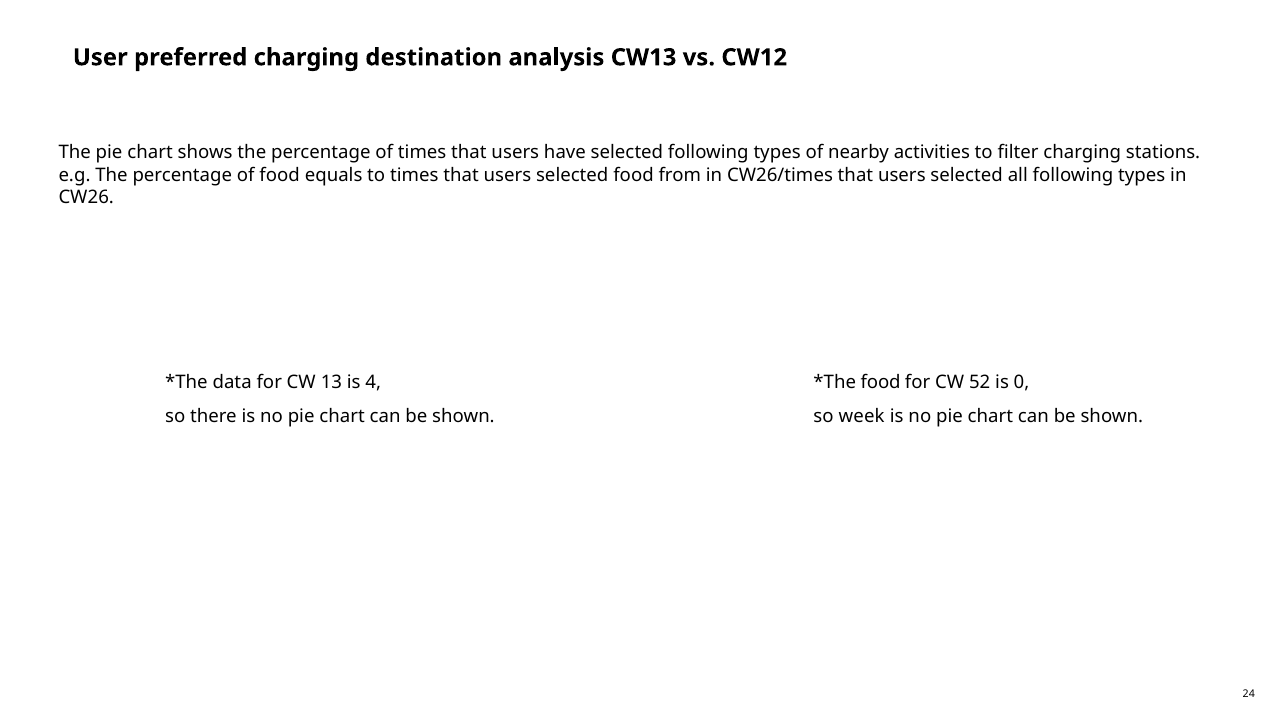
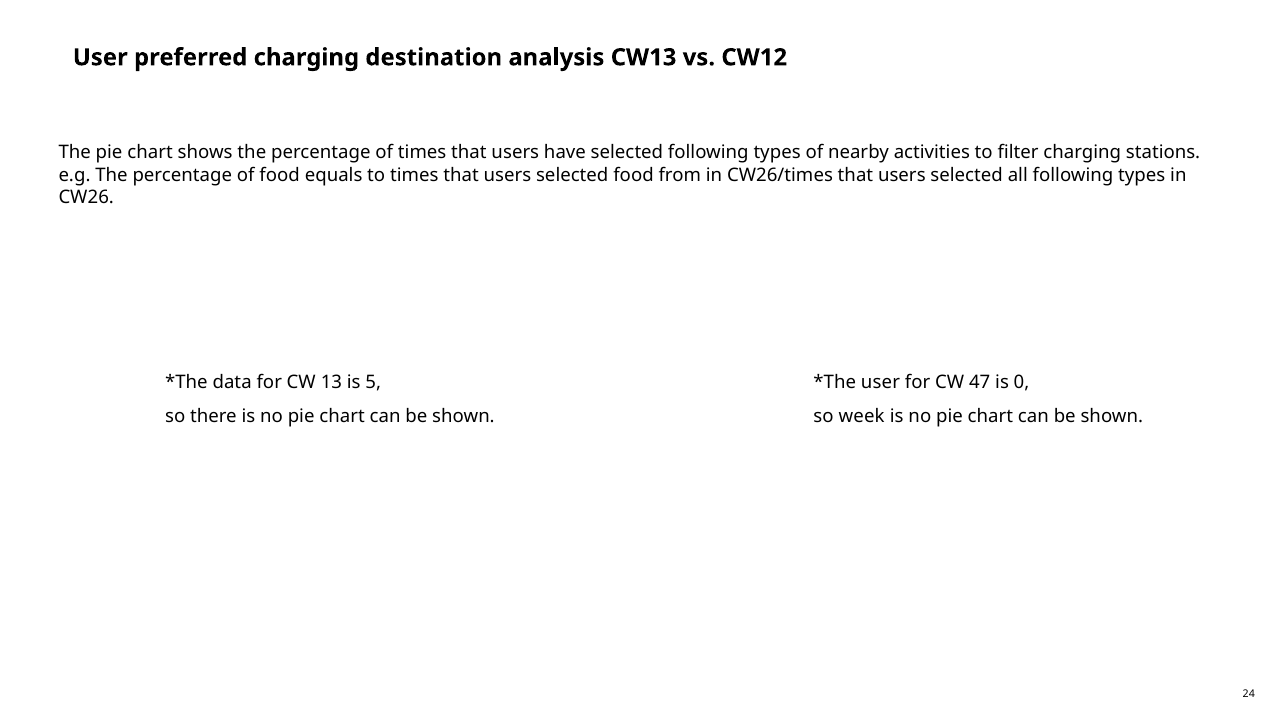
4: 4 -> 5 (373, 382)
food: food -> user (880, 382)
52: 52 -> 47 (980, 382)
